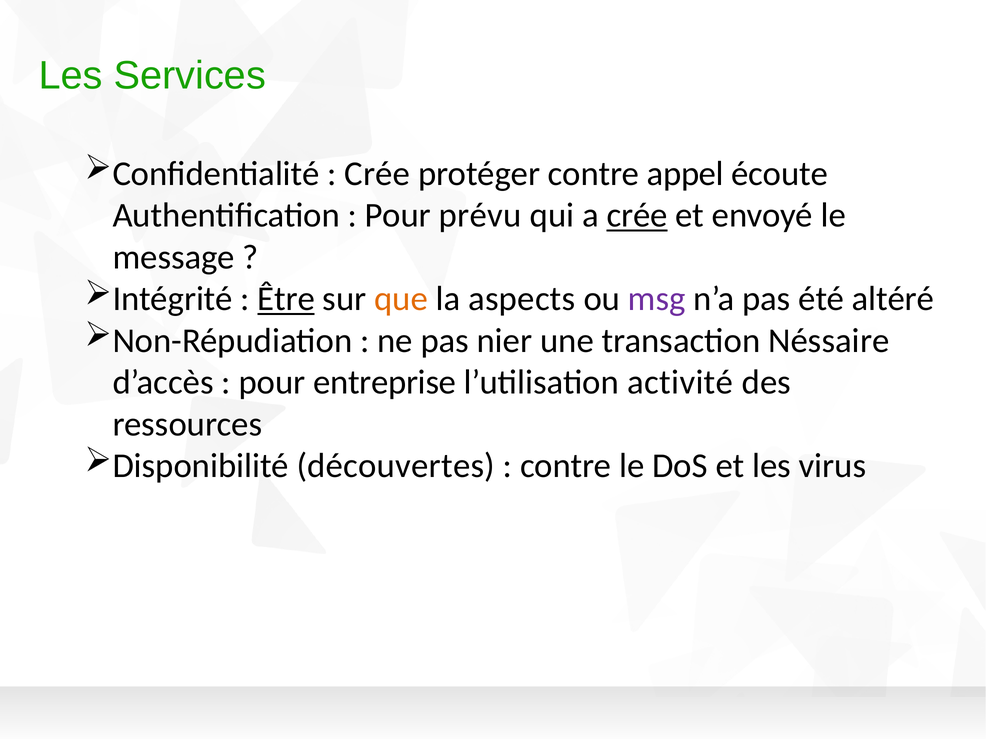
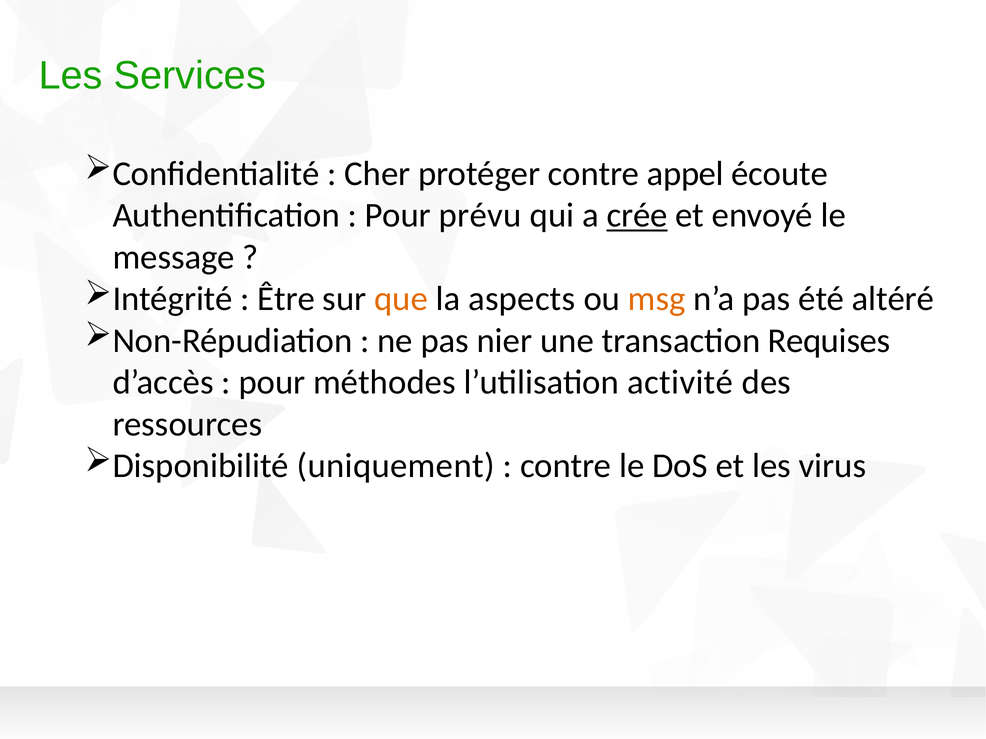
Crée: Crée -> Cher (377, 174)
Être underline: present -> none (286, 299)
msg colour: purple -> orange (657, 299)
Néssaire: Néssaire -> Requises (829, 341)
entreprise: entreprise -> méthodes (385, 382)
découvertes: découvertes -> uniquement (396, 466)
